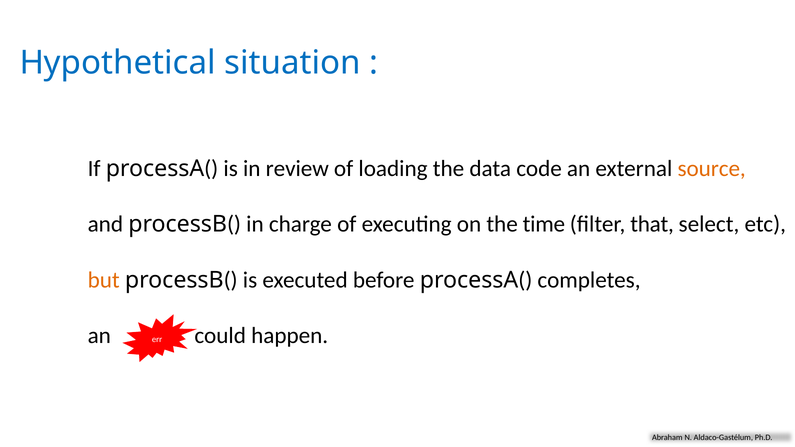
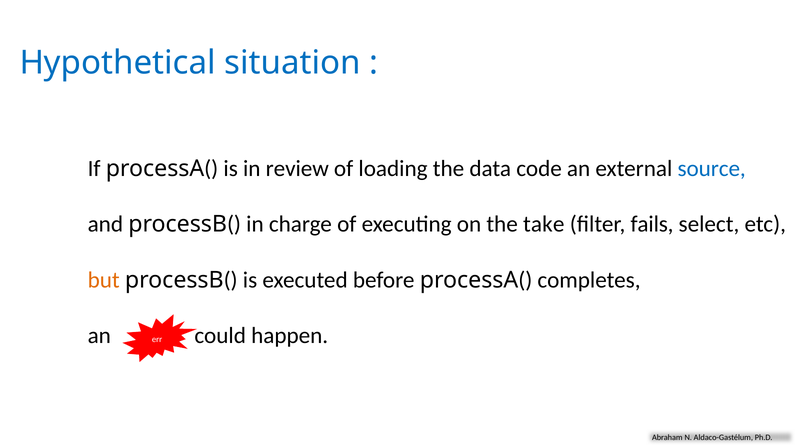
source colour: orange -> blue (712, 169)
time: time -> take (544, 224)
that: that -> fails (652, 224)
